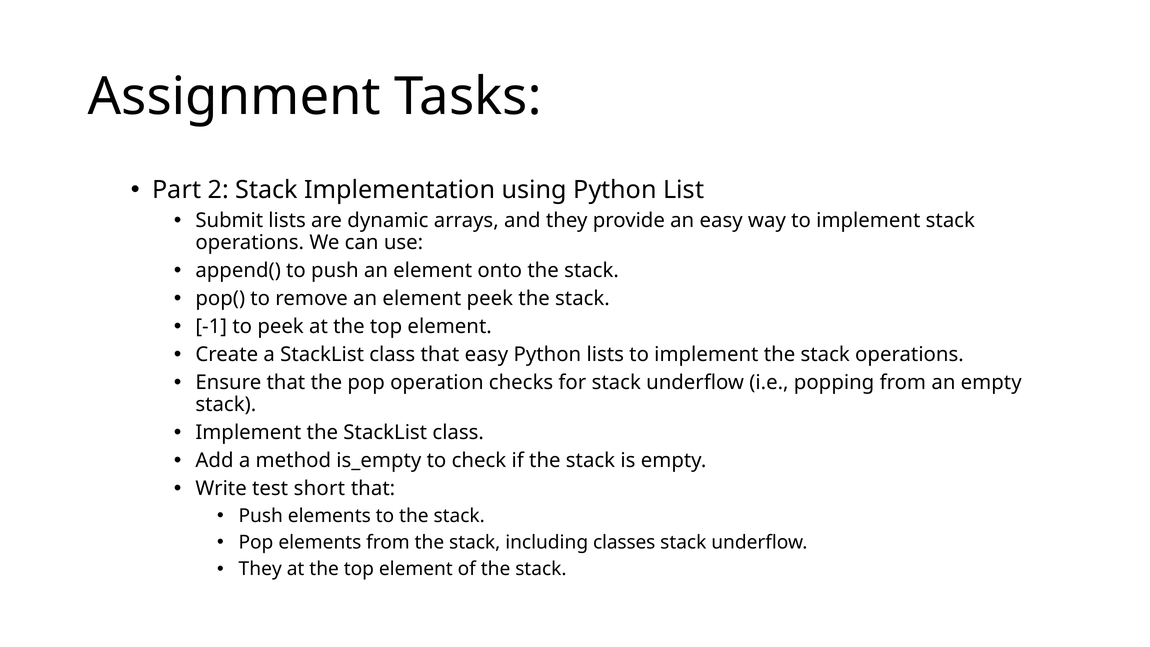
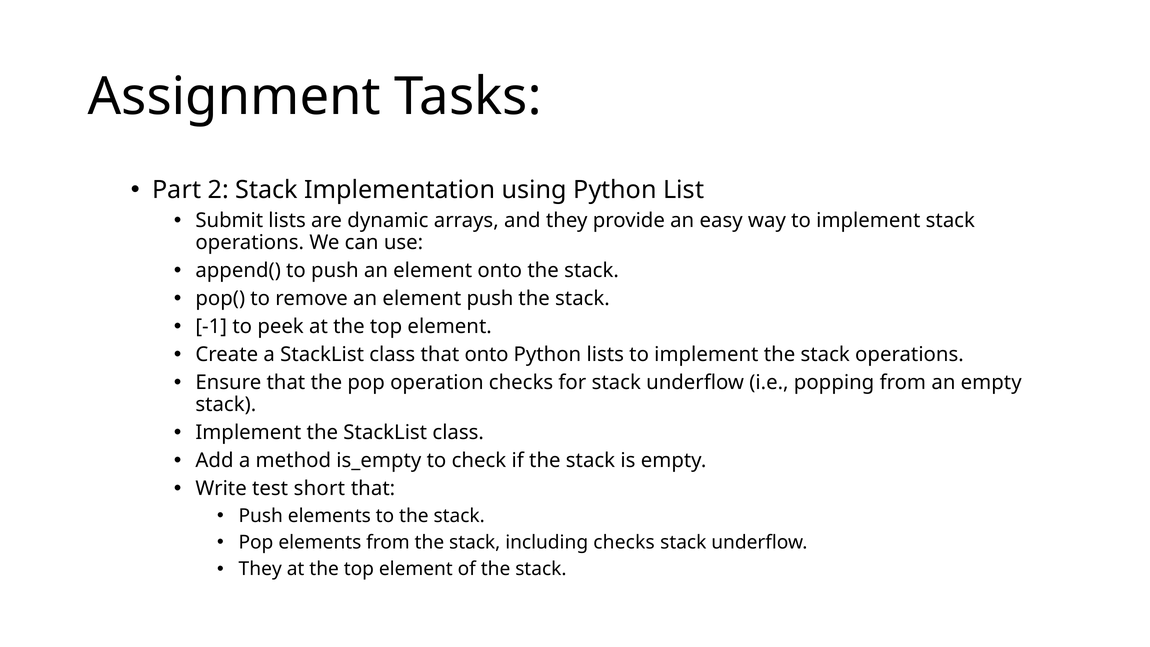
element peek: peek -> push (490, 298)
that easy: easy -> onto (487, 354)
including classes: classes -> checks (624, 542)
